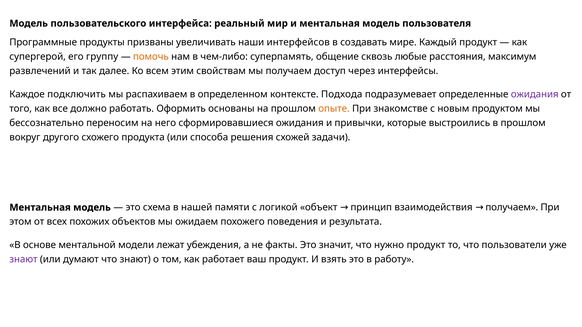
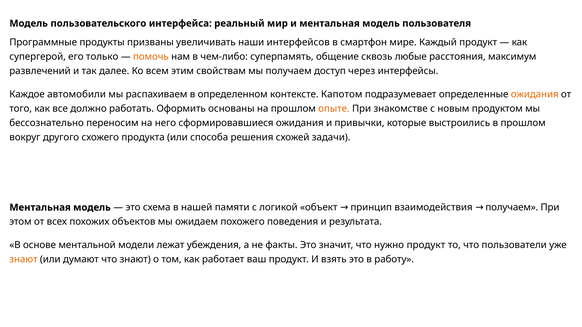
создавать: создавать -> смартфон (364, 42)
группу: группу -> только (102, 57)
подключить: подключить -> автомобили (77, 94)
Подхода: Подхода -> Капотом (342, 94)
ожидания colour: purple -> orange (535, 94)
знают colour: purple -> orange (23, 260)
